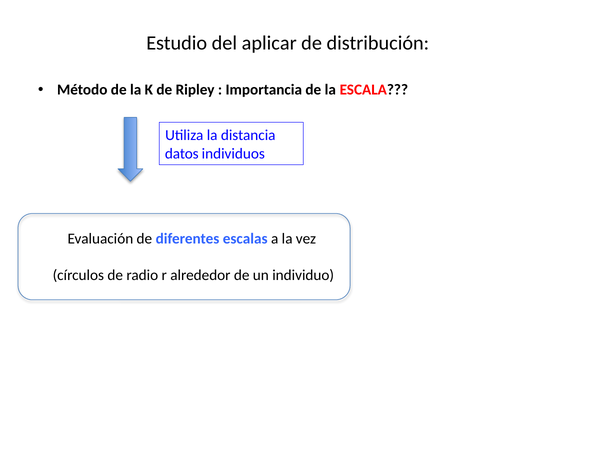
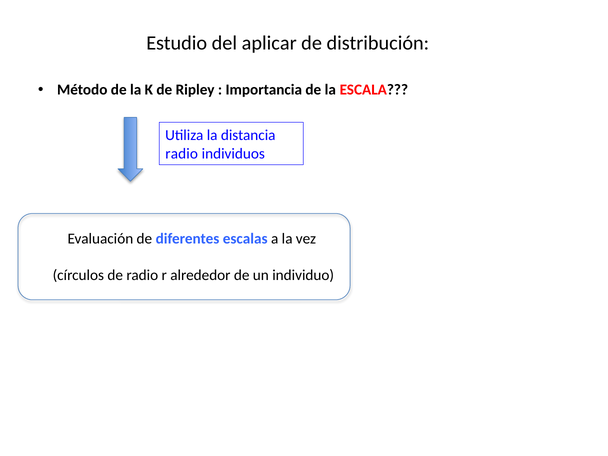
datos: datos -> radio (182, 154)
